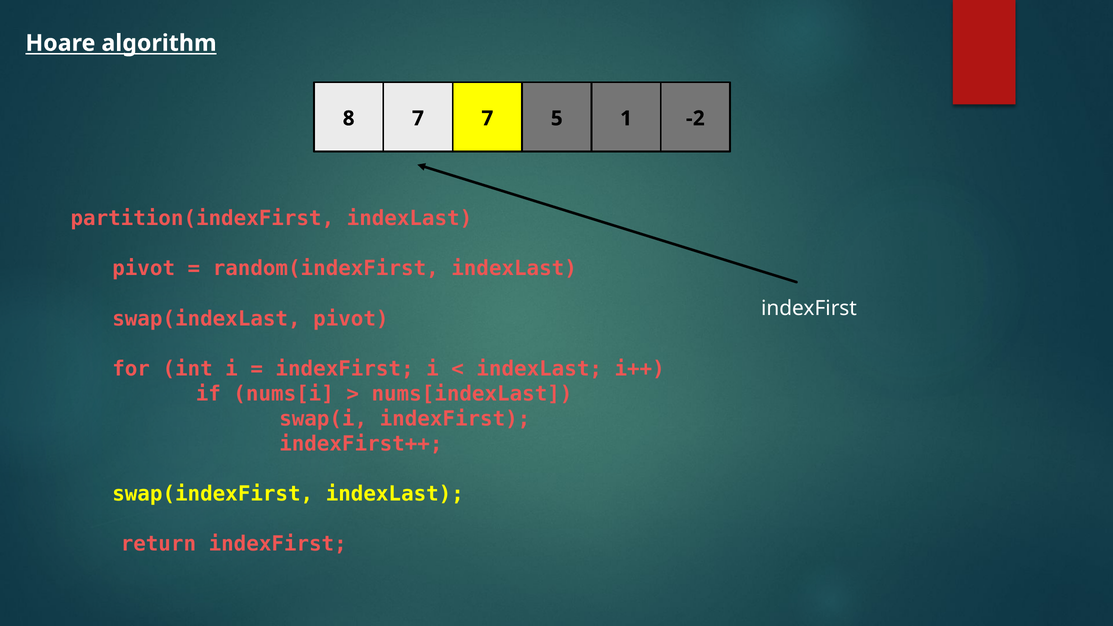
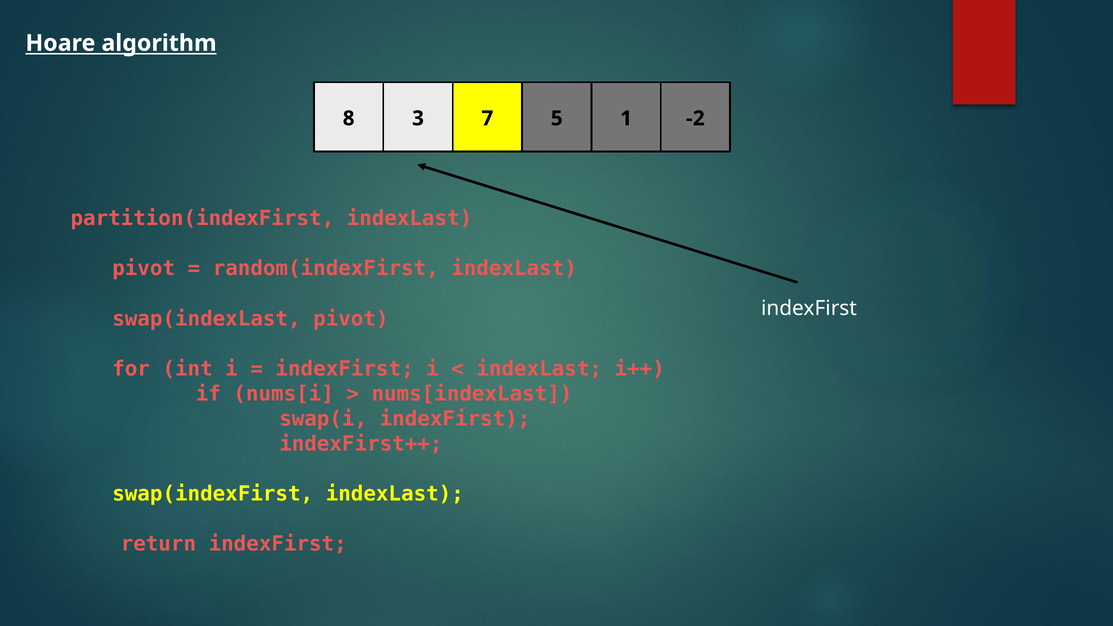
8 7: 7 -> 3 (418, 118)
